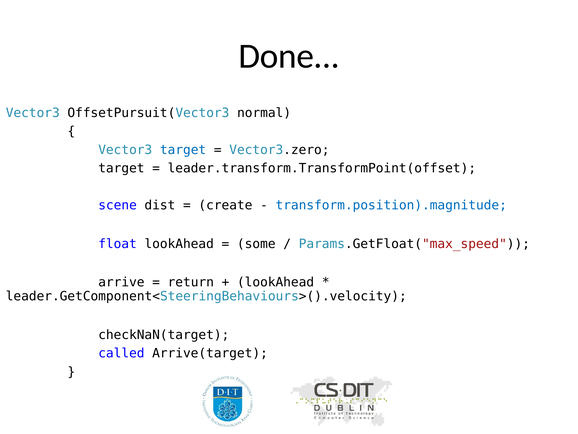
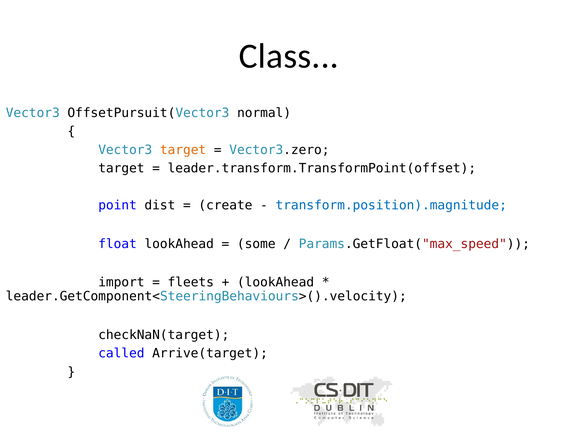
Done: Done -> Class (289, 56)
target colour: blue -> orange (183, 150)
scene: scene -> point (118, 205)
arrive: arrive -> import (121, 282)
return: return -> fleets (191, 282)
